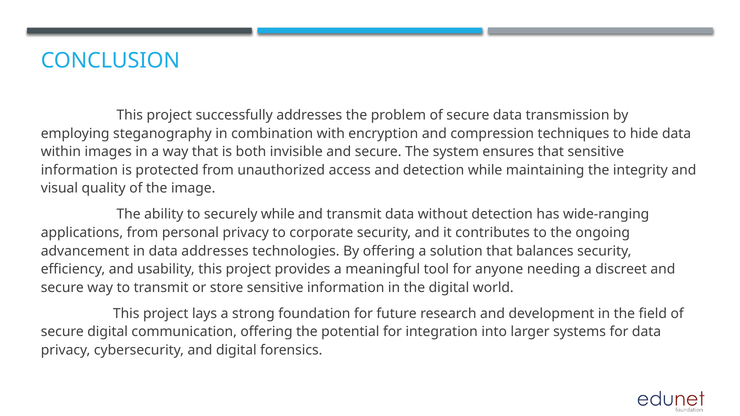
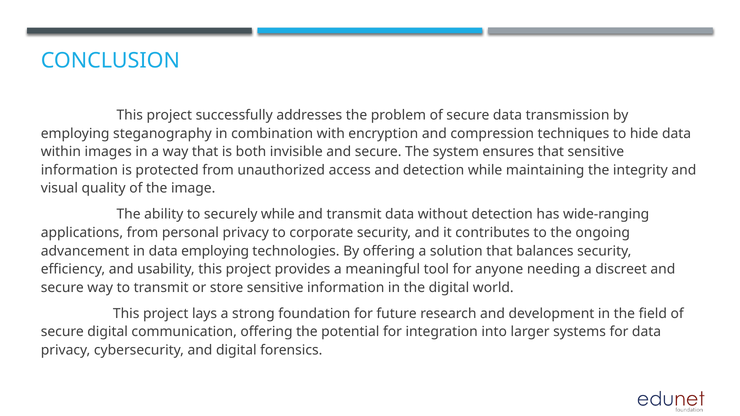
data addresses: addresses -> employing (215, 251)
